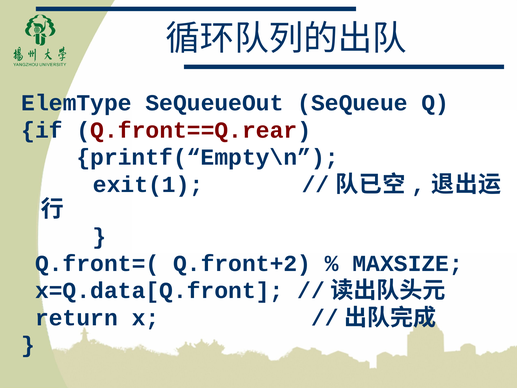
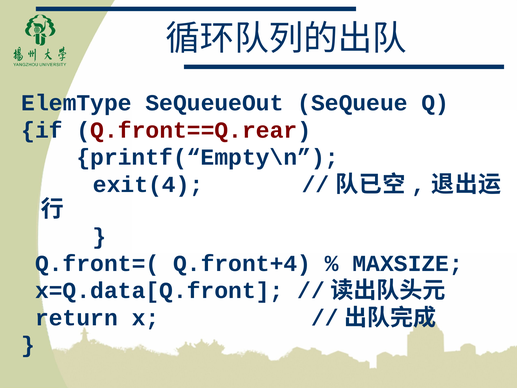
exit(1: exit(1 -> exit(4 (148, 184)
Q.front+2: Q.front+2 -> Q.front+4 (242, 263)
